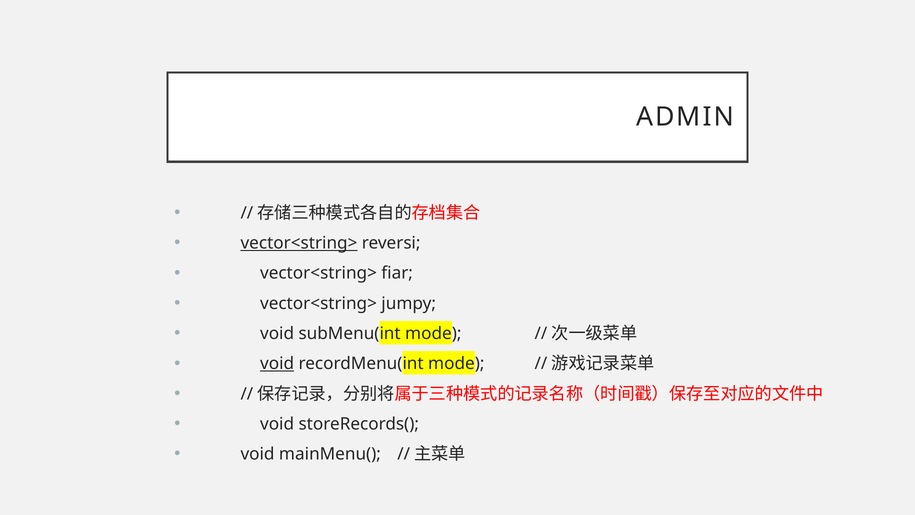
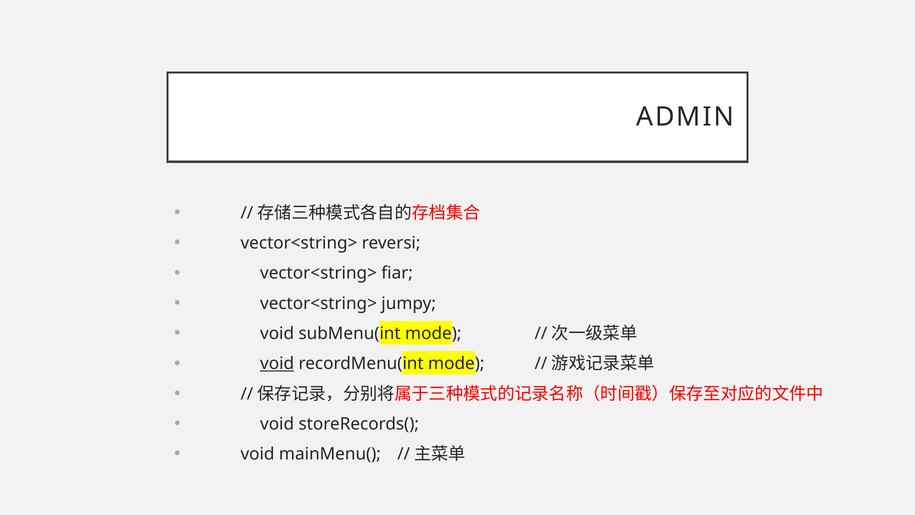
vector<string> underline: present -> none (299, 243)
